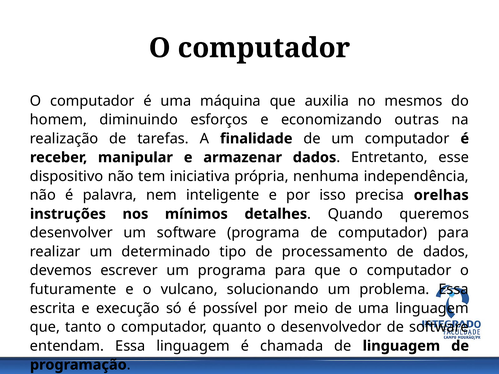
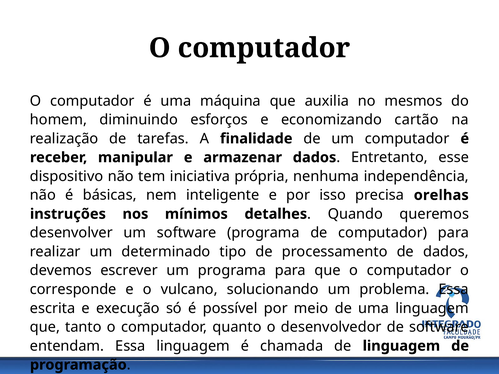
outras: outras -> cartão (417, 120)
palavra: palavra -> básicas (110, 195)
futuramente: futuramente -> corresponde (73, 290)
